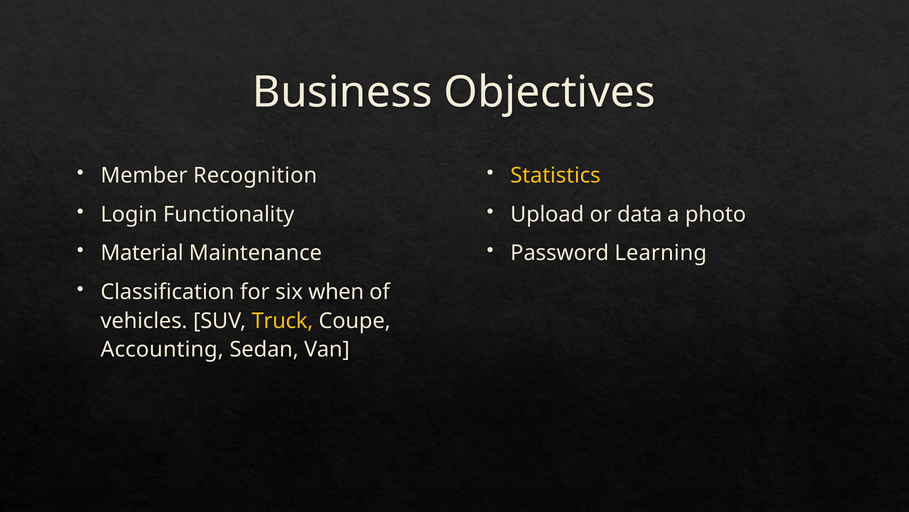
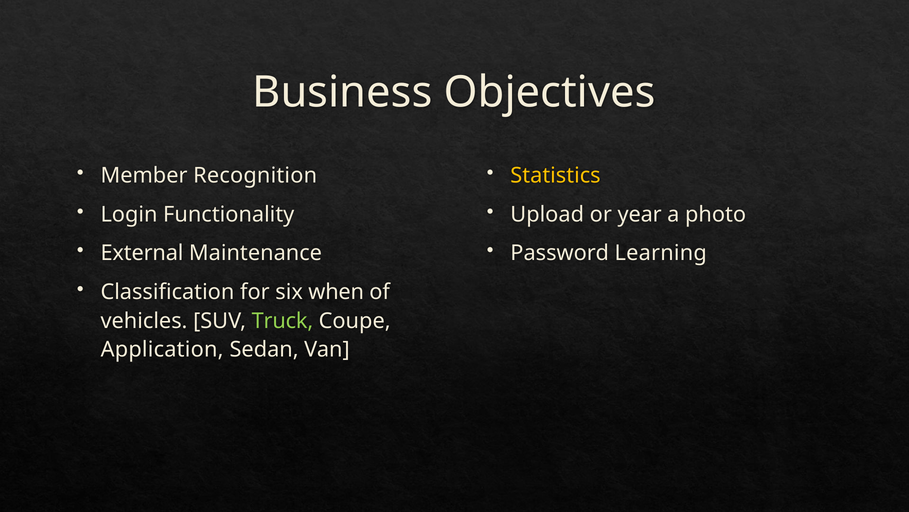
data: data -> year (640, 214)
Material: Material -> External (142, 253)
Truck colour: yellow -> light green (282, 320)
Accounting: Accounting -> Application (162, 349)
